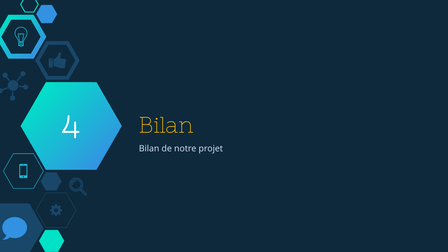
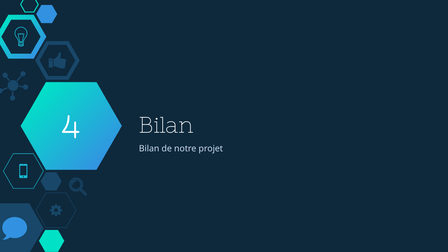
Bilan colour: yellow -> white (166, 126)
